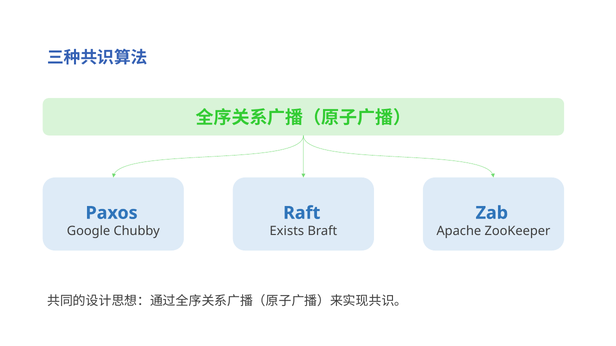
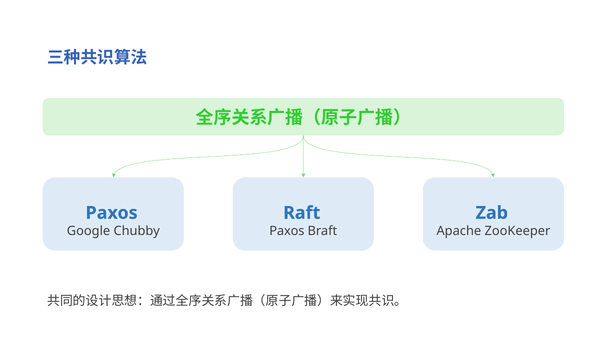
Exists: Exists -> Paxos (287, 231)
